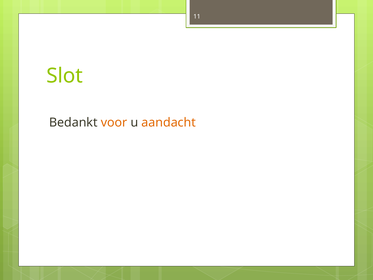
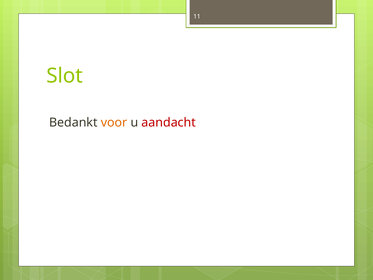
aandacht colour: orange -> red (169, 122)
